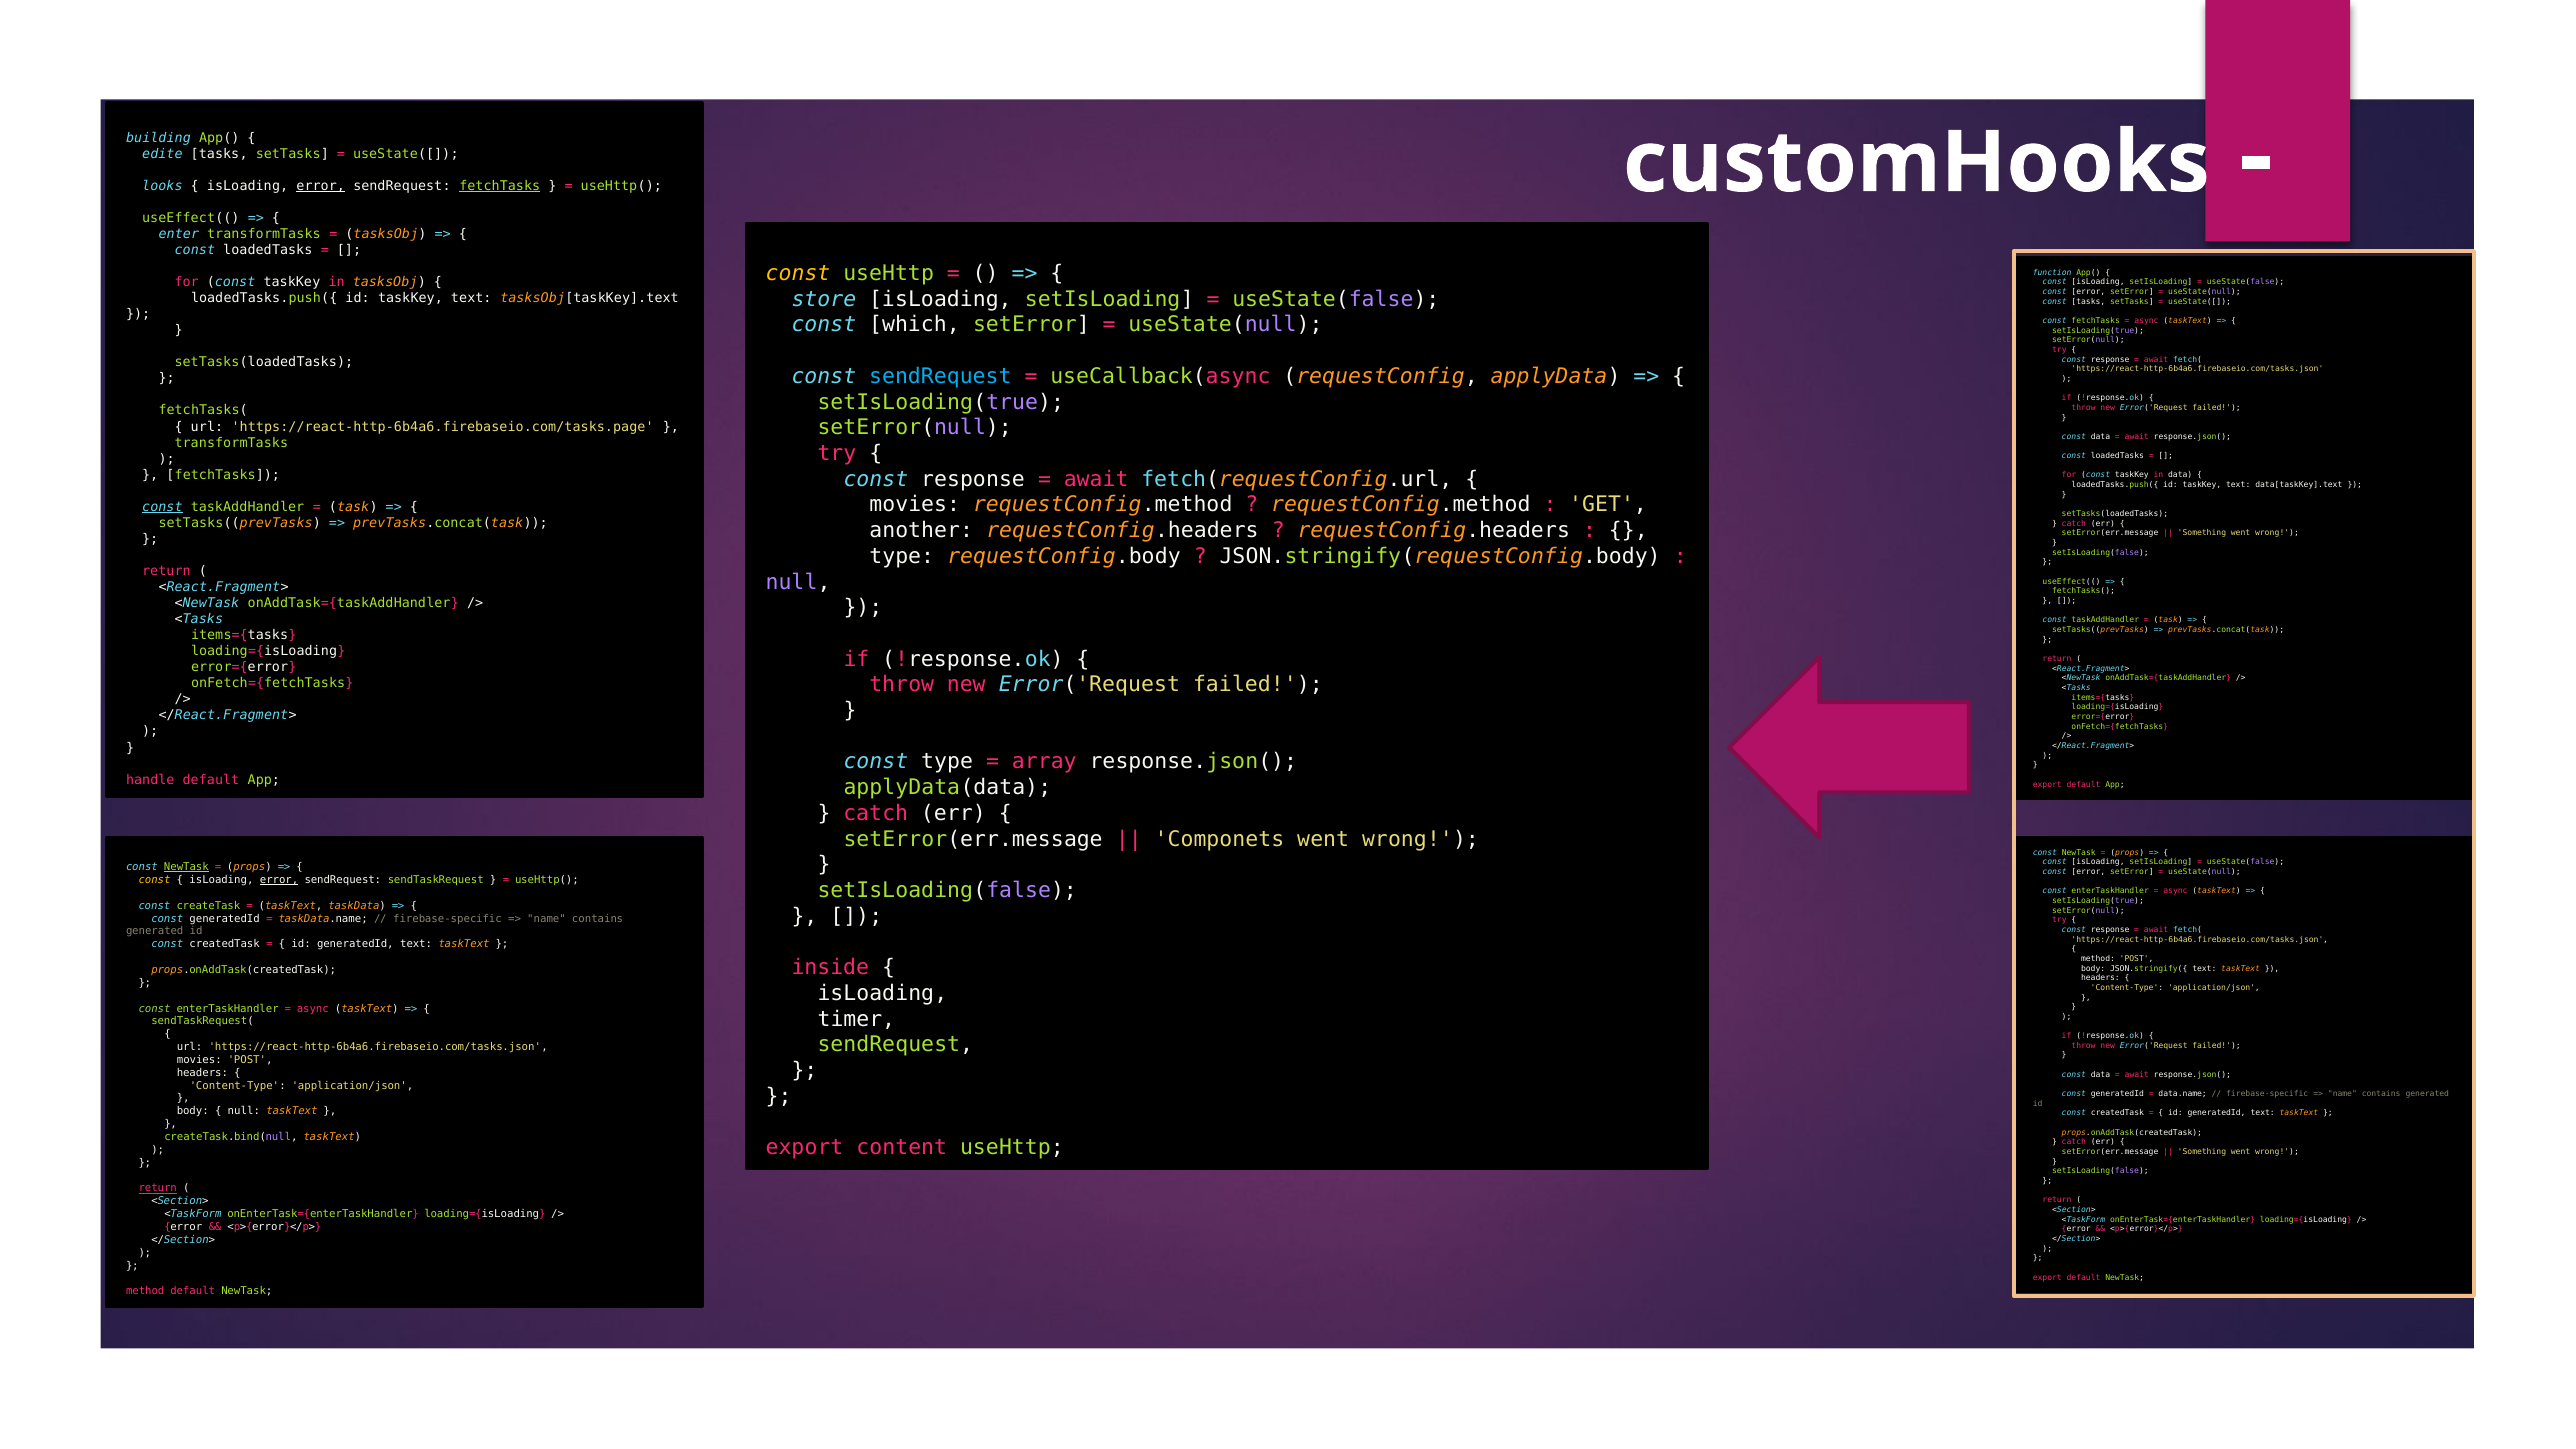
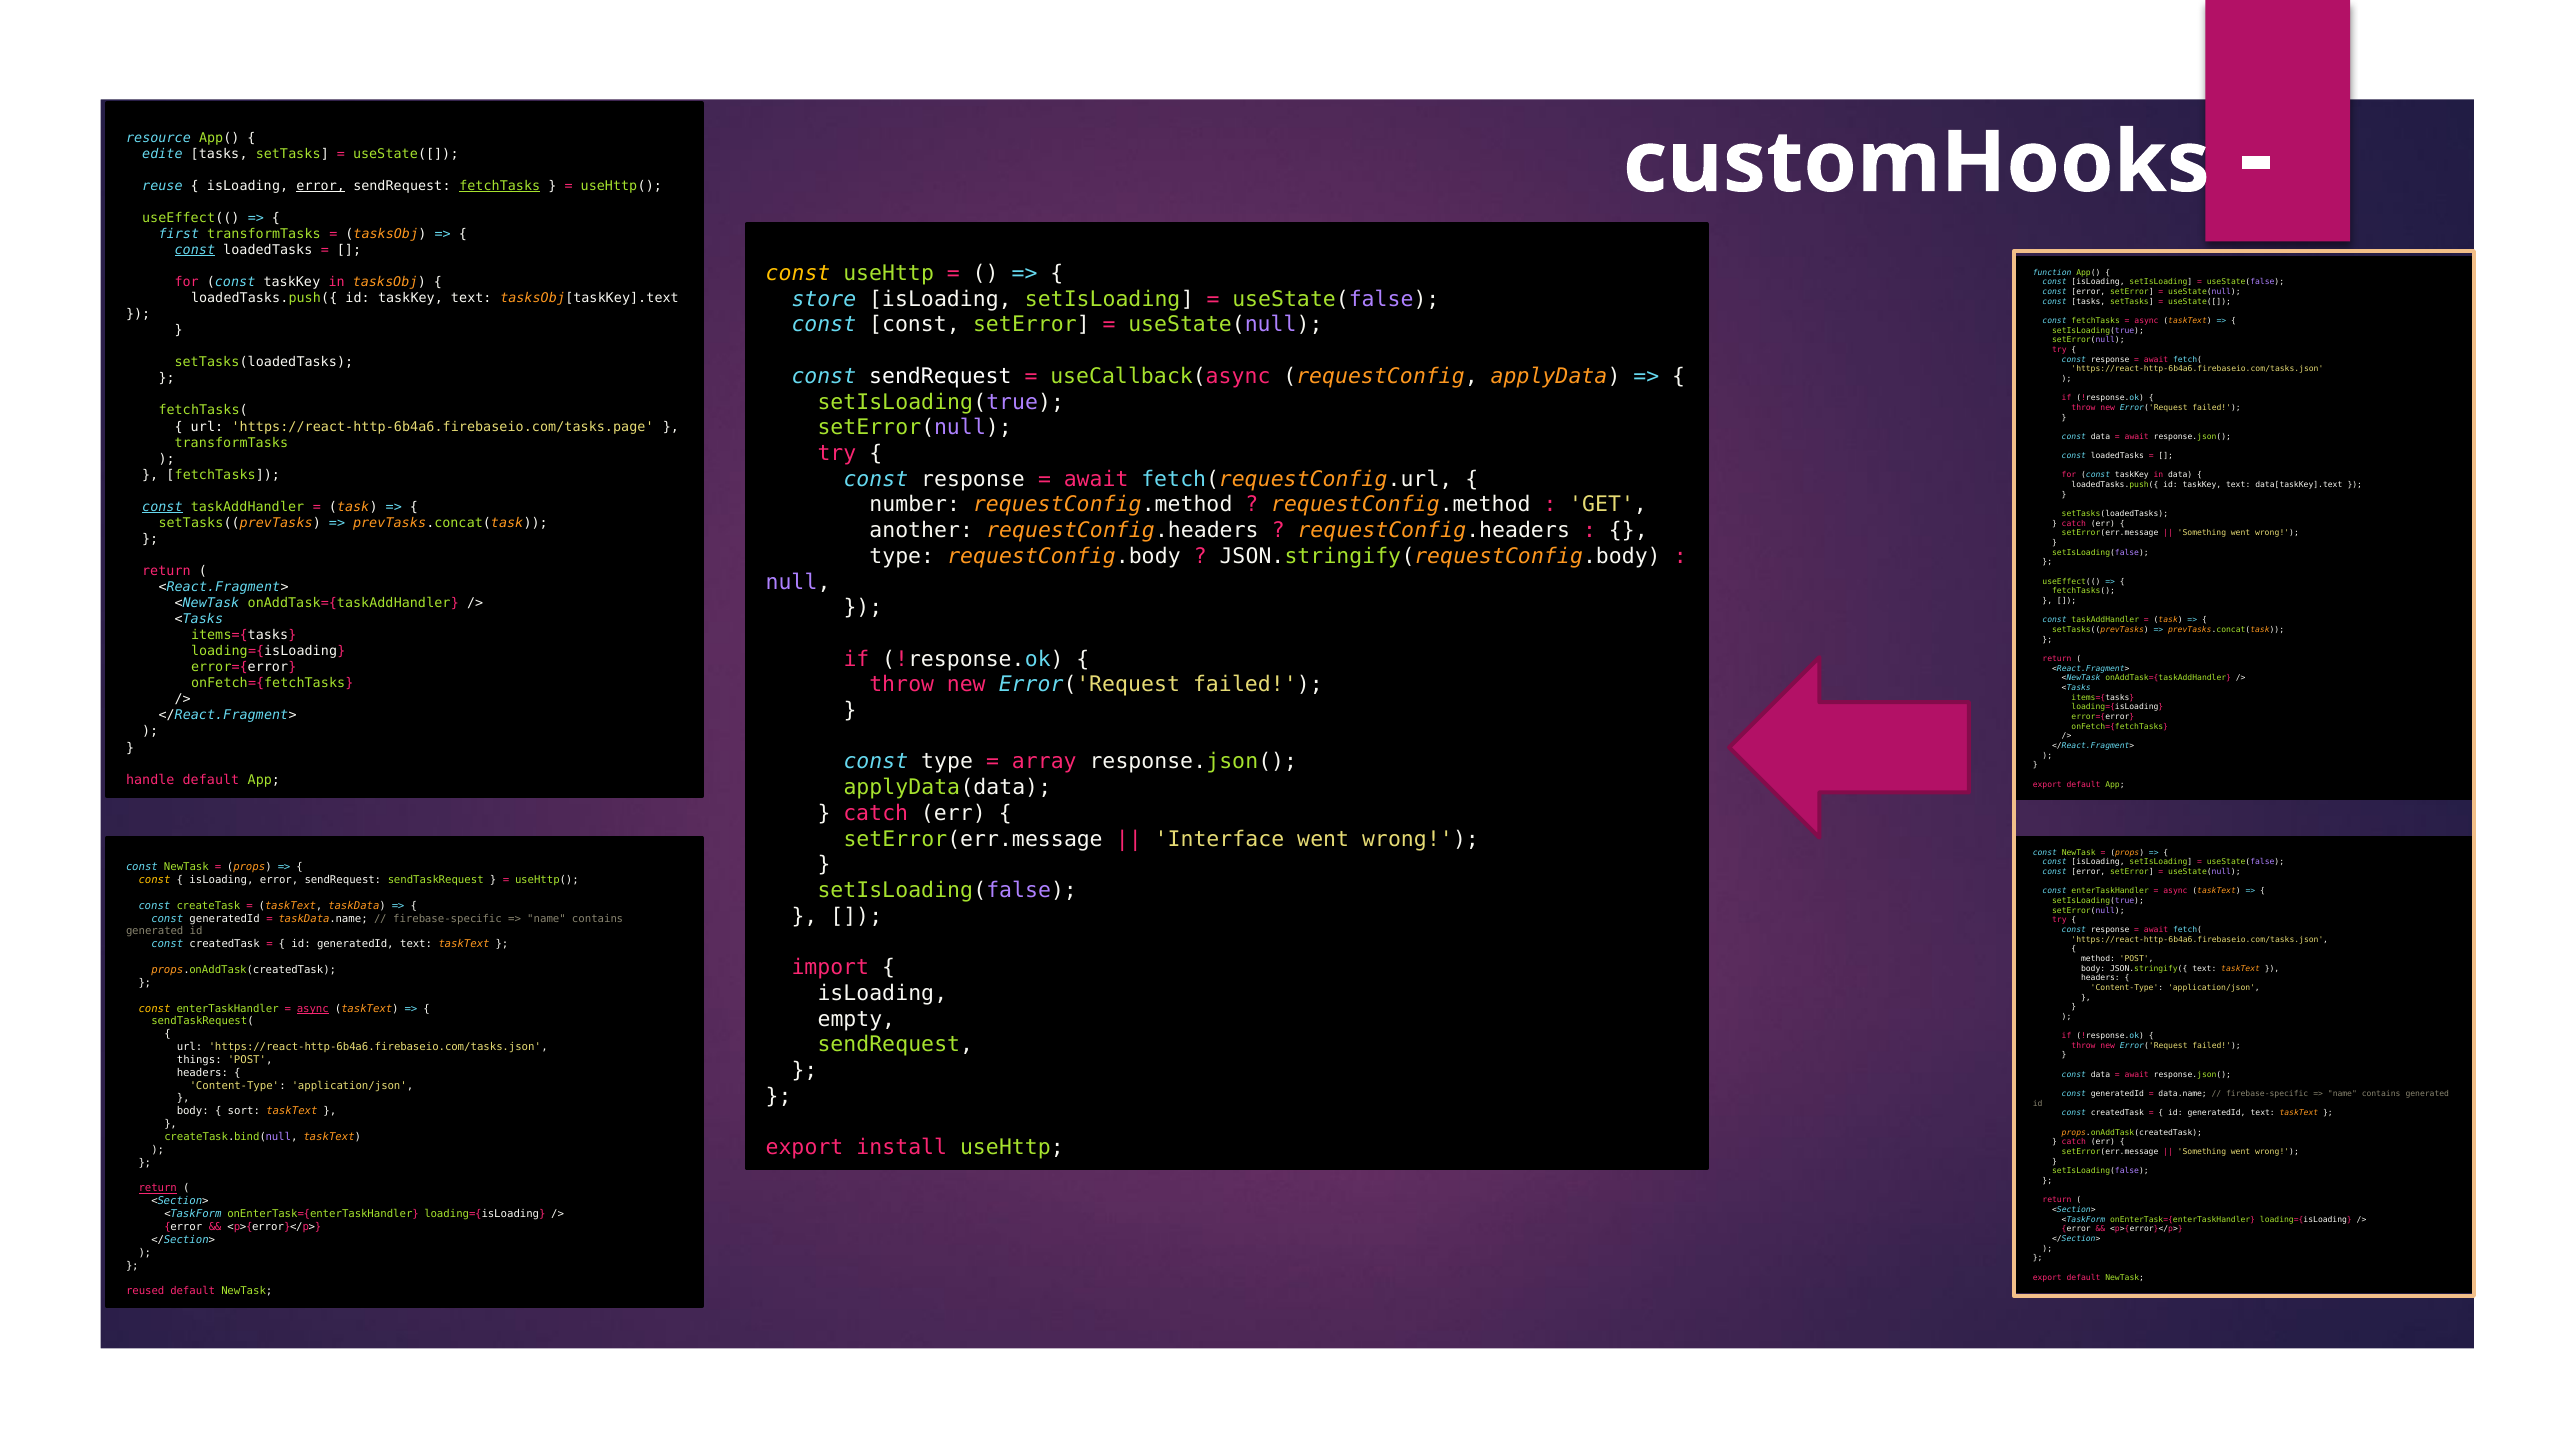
building: building -> resource (158, 138)
looks: looks -> reuse (162, 186)
enter: enter -> first (179, 234)
const underline: none -> present (195, 250)
const which: which -> const (914, 325)
sendRequest colour: light blue -> white (940, 376)
movies: movies -> number (915, 505)
Componets: Componets -> Interface (1219, 839)
NewTask underline: present -> none (186, 867)
error underline: present -> none (279, 880)
inside: inside -> import (830, 968)
const colour: light green -> yellow (155, 1008)
async underline: none -> present (313, 1008)
timer: timer -> empty (856, 1019)
movies: movies -> things (199, 1060)
null: null -> sort (244, 1111)
content: content -> install (902, 1148)
method: method -> reused (145, 1291)
